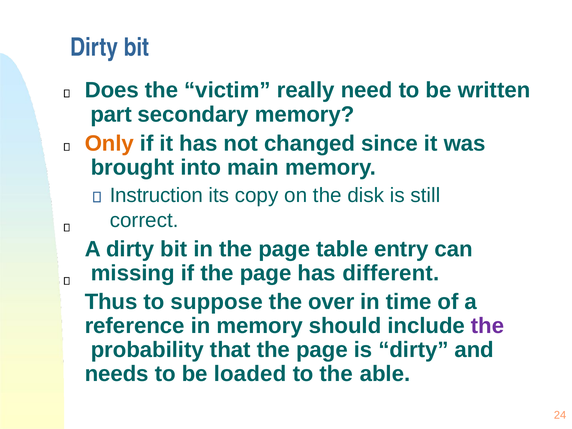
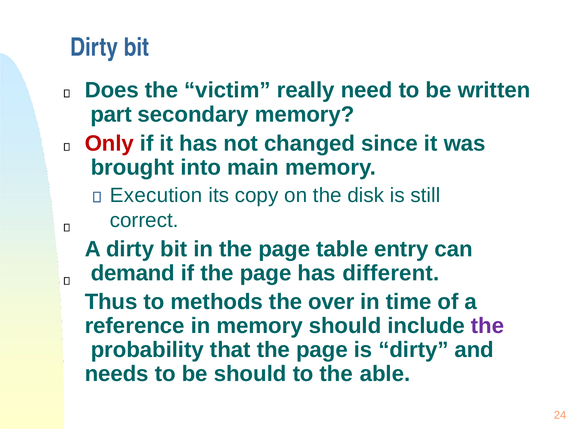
Only colour: orange -> red (109, 144)
Instruction: Instruction -> Execution (156, 196)
missing: missing -> demand (133, 273)
suppose: suppose -> methods (217, 302)
be loaded: loaded -> should (250, 374)
